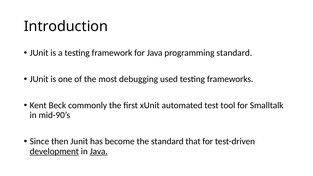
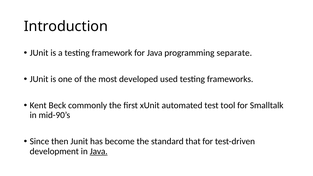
programming standard: standard -> separate (234, 53)
debugging: debugging -> developed (139, 79)
development underline: present -> none (54, 151)
